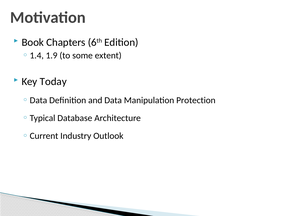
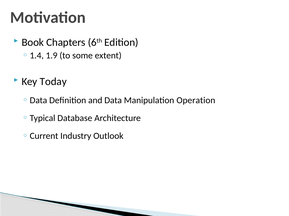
Protection: Protection -> Operation (196, 101)
